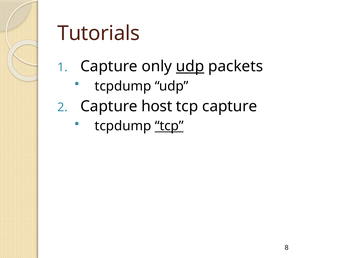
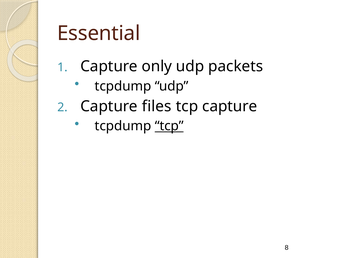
Tutorials: Tutorials -> Essential (99, 33)
udp underline: present -> none (190, 66)
host: host -> files (157, 106)
